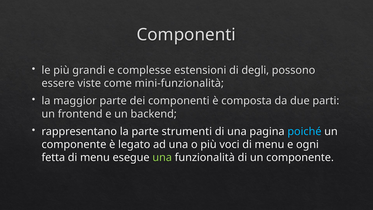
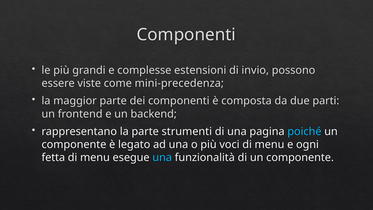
degli: degli -> invio (255, 70)
mini-funzionalità: mini-funzionalità -> mini-precedenza (179, 83)
una colour: light green -> light blue (162, 157)
